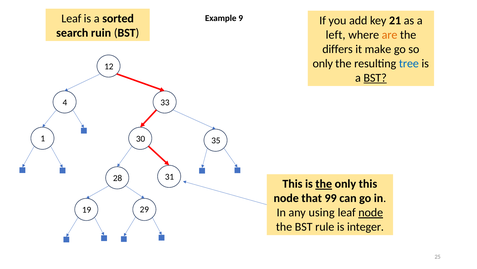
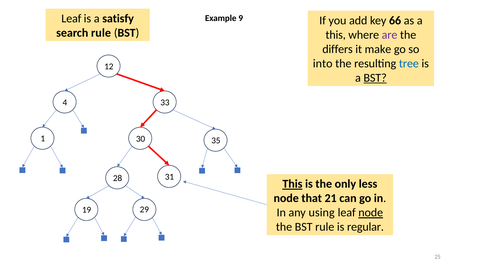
sorted: sorted -> satisfy (118, 18)
21: 21 -> 66 (395, 20)
search ruin: ruin -> rule (101, 33)
left: left -> this (336, 35)
are colour: orange -> purple (390, 35)
only: only -> into (323, 63)
This underline: none -> present (292, 184)
the underline: present -> none (324, 184)
only this: this -> less (368, 184)
99: 99 -> 21 (331, 198)
integer: integer -> regular (365, 226)
